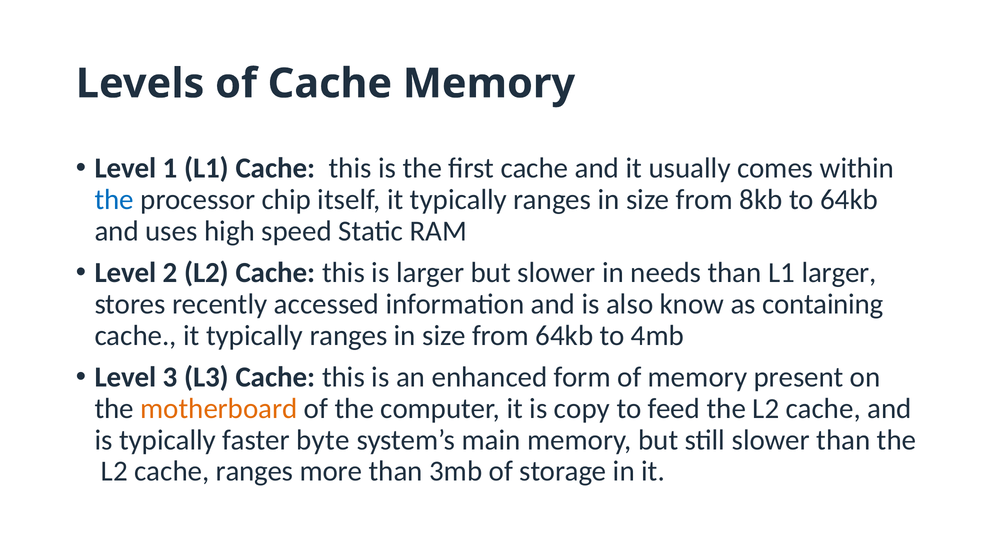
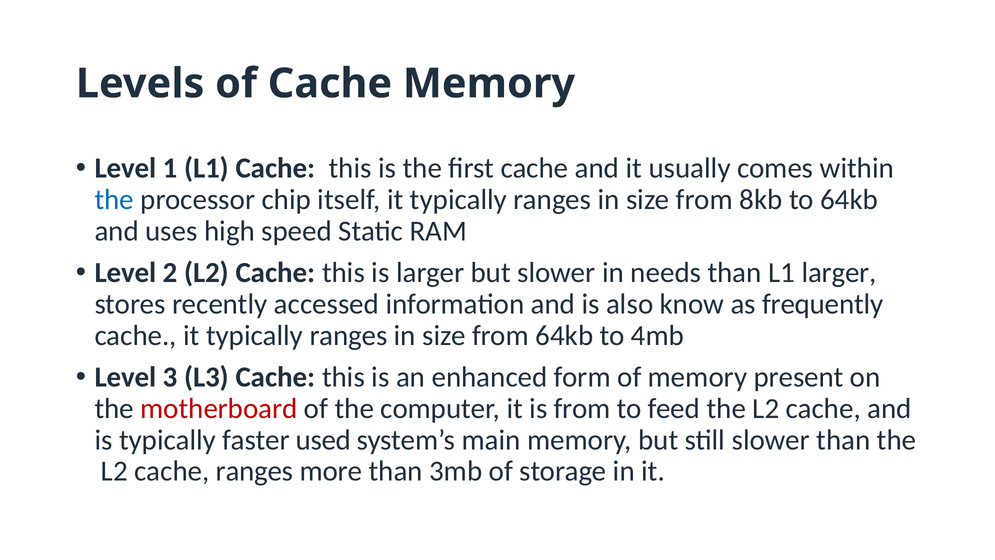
containing: containing -> frequently (823, 304)
motherboard colour: orange -> red (219, 408)
is copy: copy -> from (582, 408)
byte: byte -> used (323, 440)
